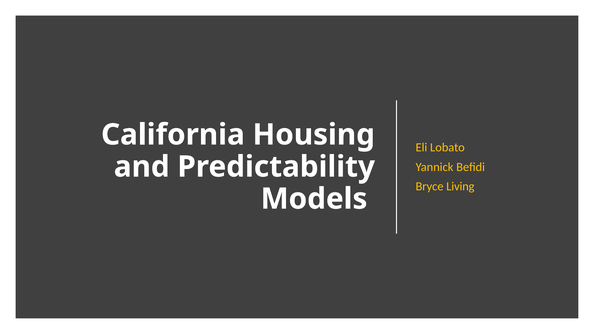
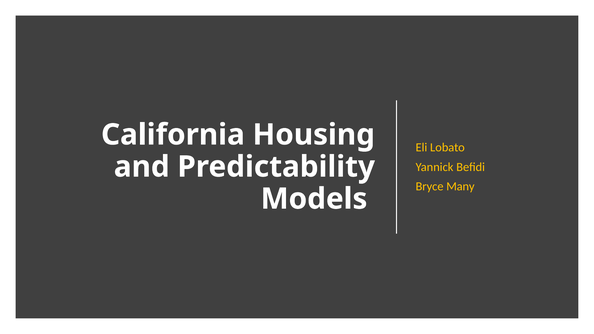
Living: Living -> Many (460, 187)
